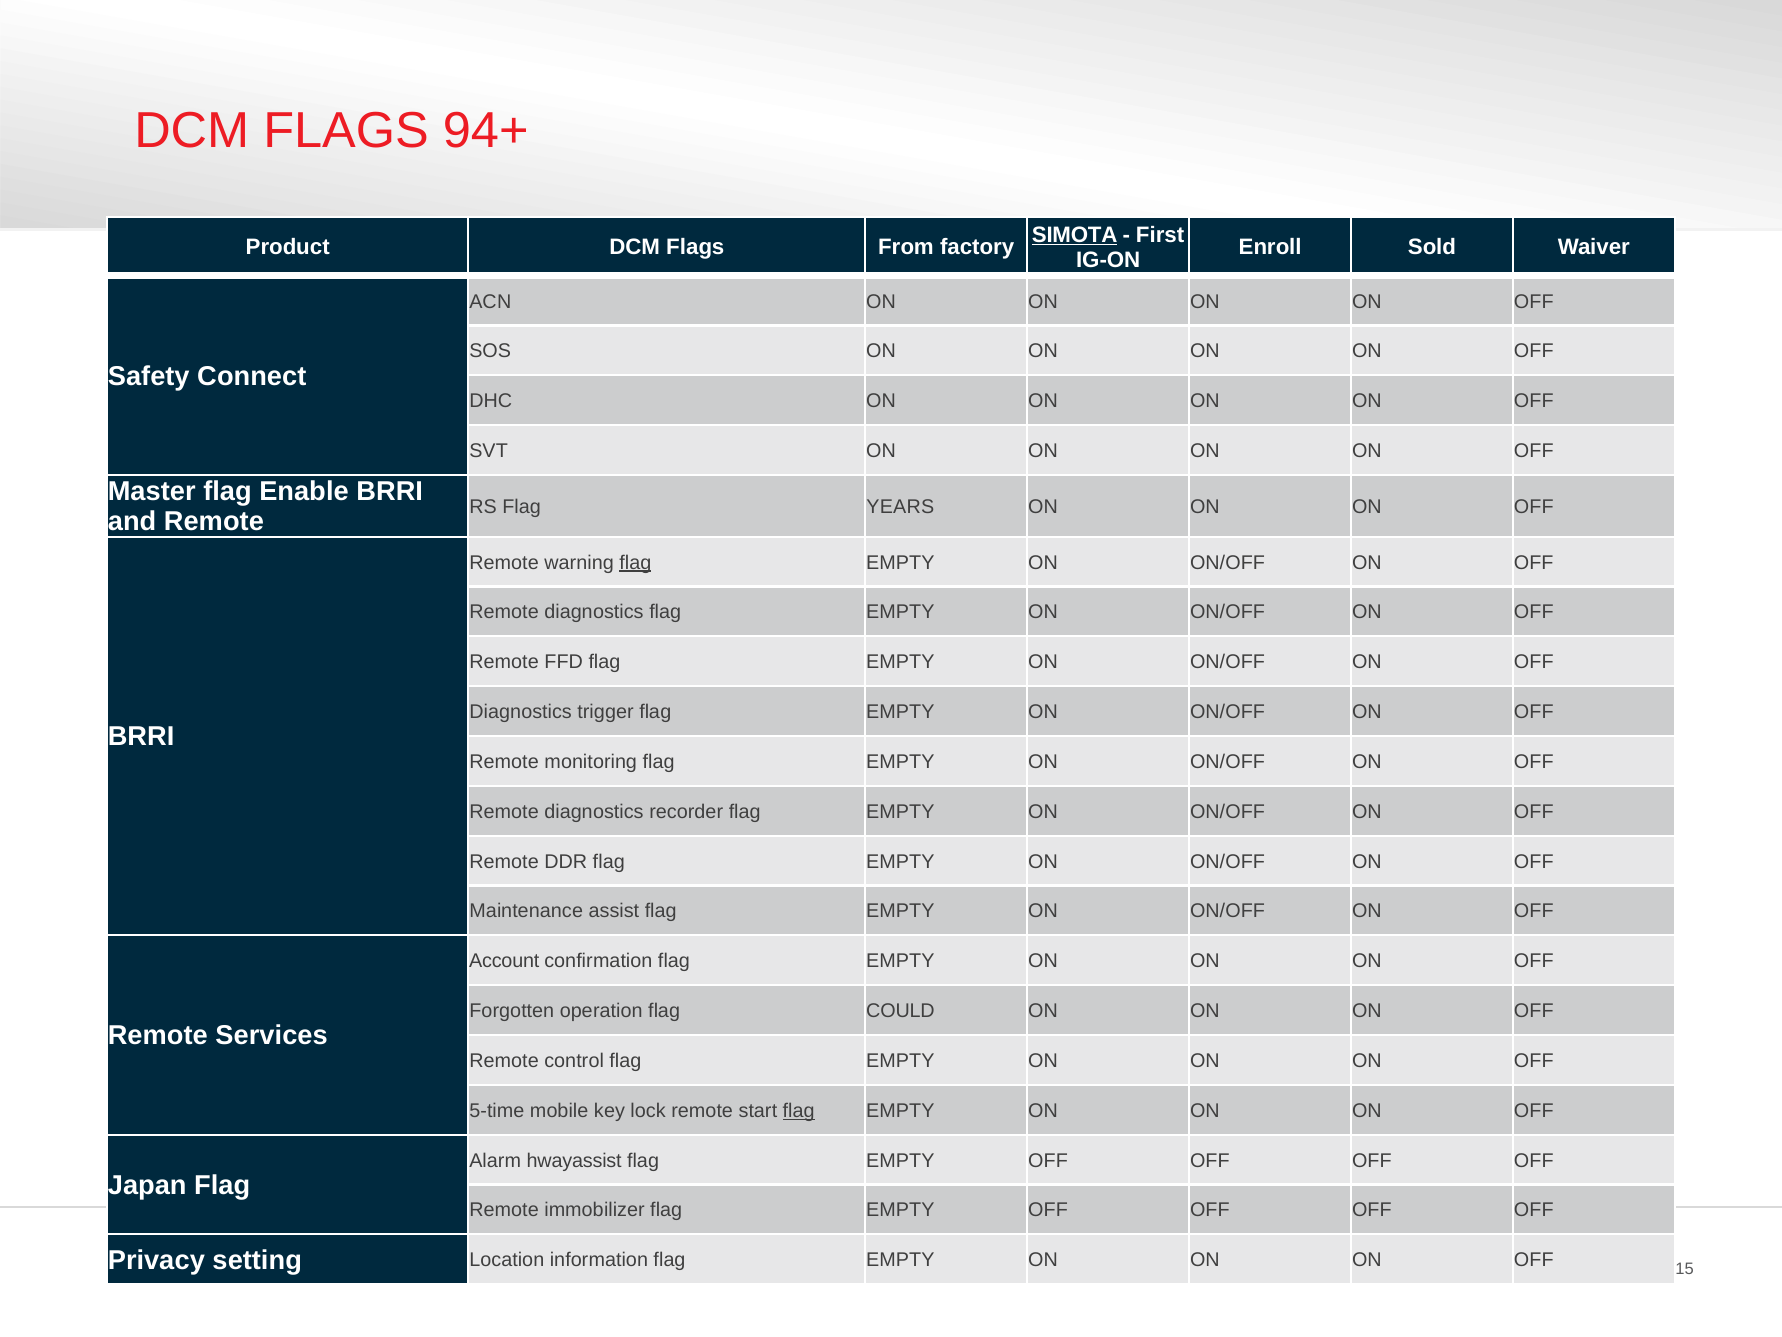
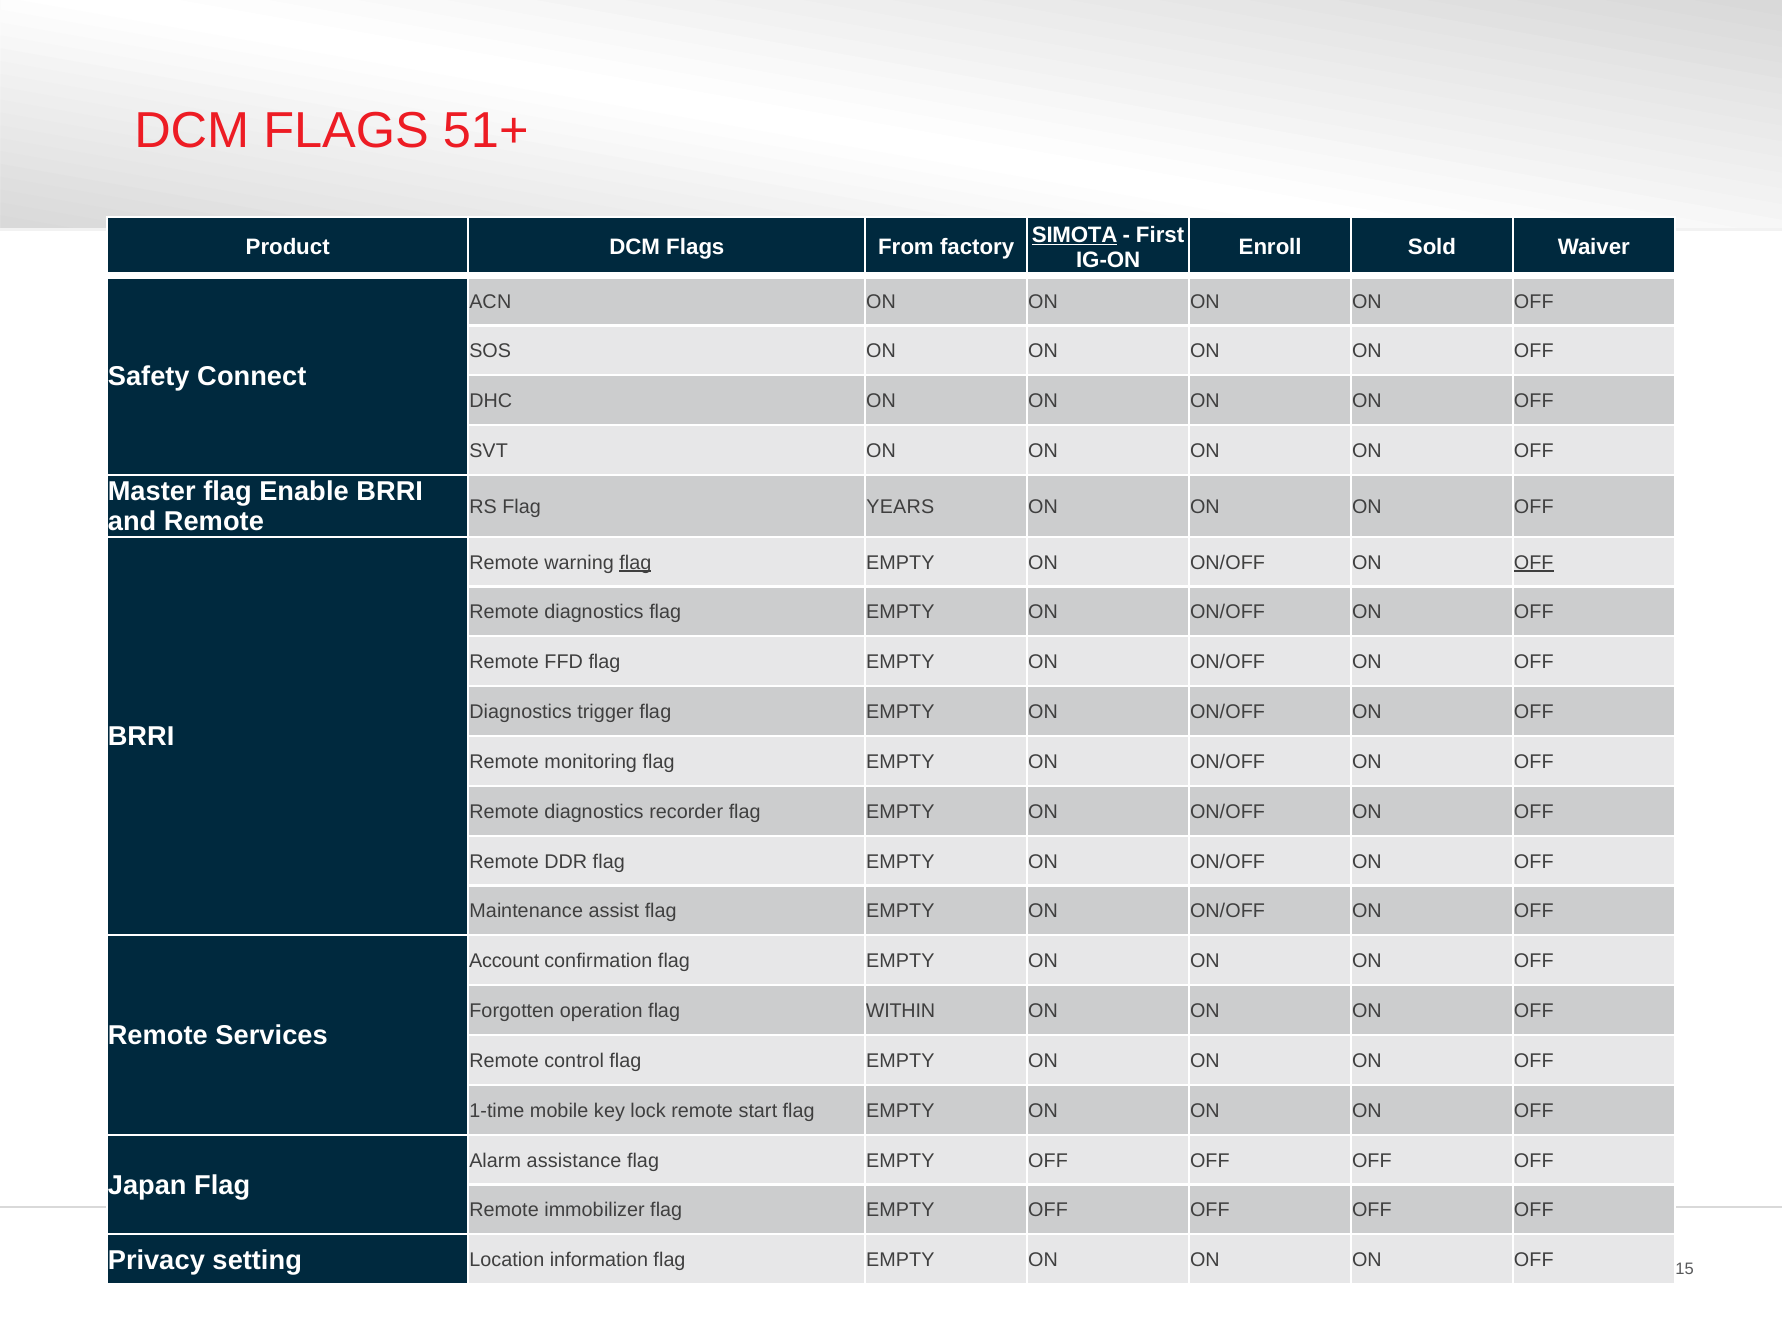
94+: 94+ -> 51+ (486, 131)
OFF underline: none -> present (1534, 562)
COULD: COULD -> WITHIN (900, 1011)
5-time: 5-time -> 1-time (497, 1110)
flag underline: present -> none (799, 1110)
hwayassist: hwayassist -> assistance (574, 1160)
